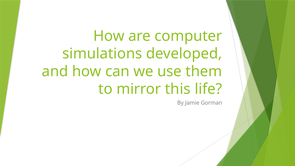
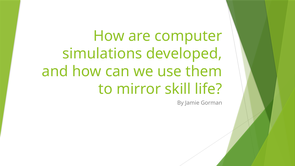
this: this -> skill (178, 89)
